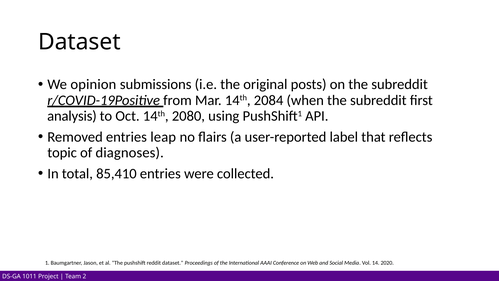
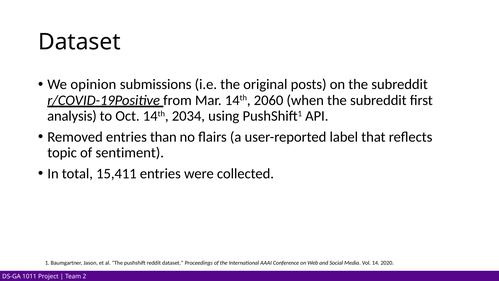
2084: 2084 -> 2060 (269, 100)
2080: 2080 -> 2034 (188, 116)
leap: leap -> than (163, 137)
diagnoses: diagnoses -> sentiment (130, 152)
85,410: 85,410 -> 15,411 (116, 173)
